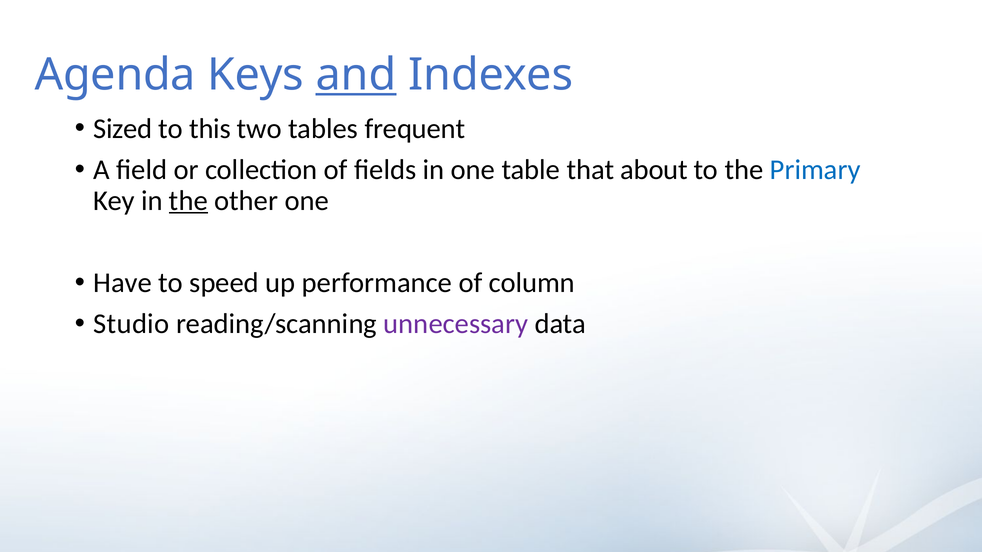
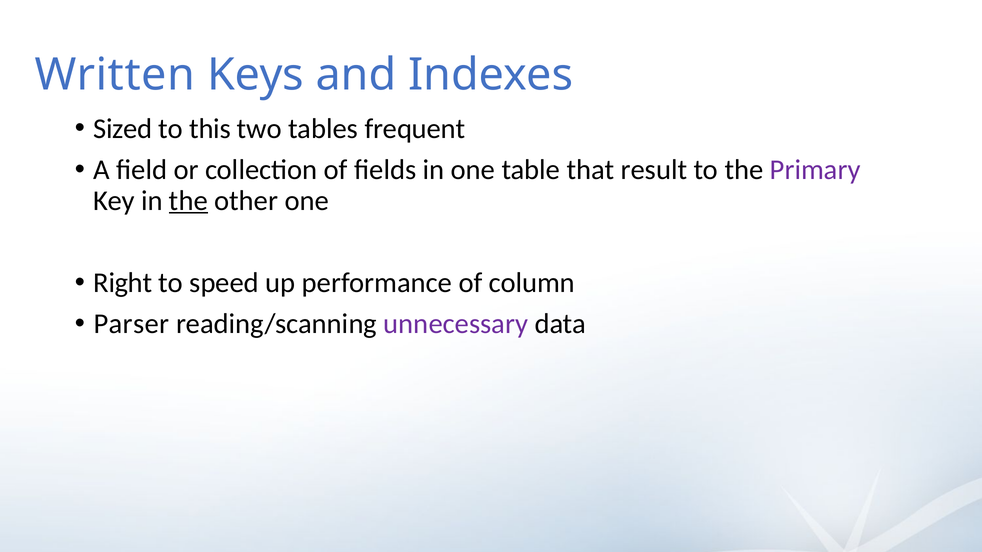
Agenda: Agenda -> Written (115, 75)
and underline: present -> none (356, 75)
about: about -> result (654, 170)
Primary colour: blue -> purple (815, 170)
Have: Have -> Right (123, 283)
Studio: Studio -> Parser (131, 324)
